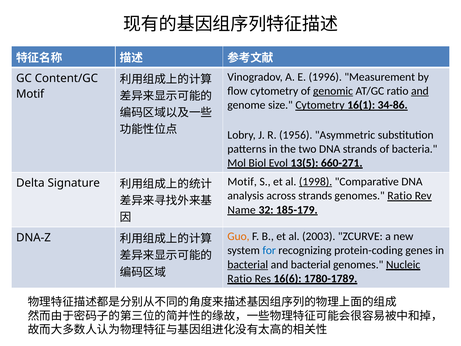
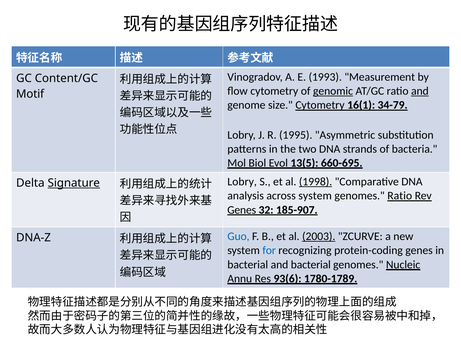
1996: 1996 -> 1993 (325, 77)
34-86: 34-86 -> 34-79 (393, 105)
1956: 1956 -> 1995 (296, 135)
660-271: 660-271 -> 660-695 (342, 163)
Motif: Motif -> Lobry (242, 182)
Signature underline: none -> present (74, 183)
across strands: strands -> system (315, 196)
Name: Name -> Genes (242, 210)
185-179: 185-179 -> 185-907 (297, 210)
Guo colour: orange -> blue (238, 236)
2003 underline: none -> present (319, 236)
bacterial underline: present -> none (248, 264)
Ratio: Ratio -> Annu (240, 278)
16(6: 16(6 -> 93(6 (288, 278)
